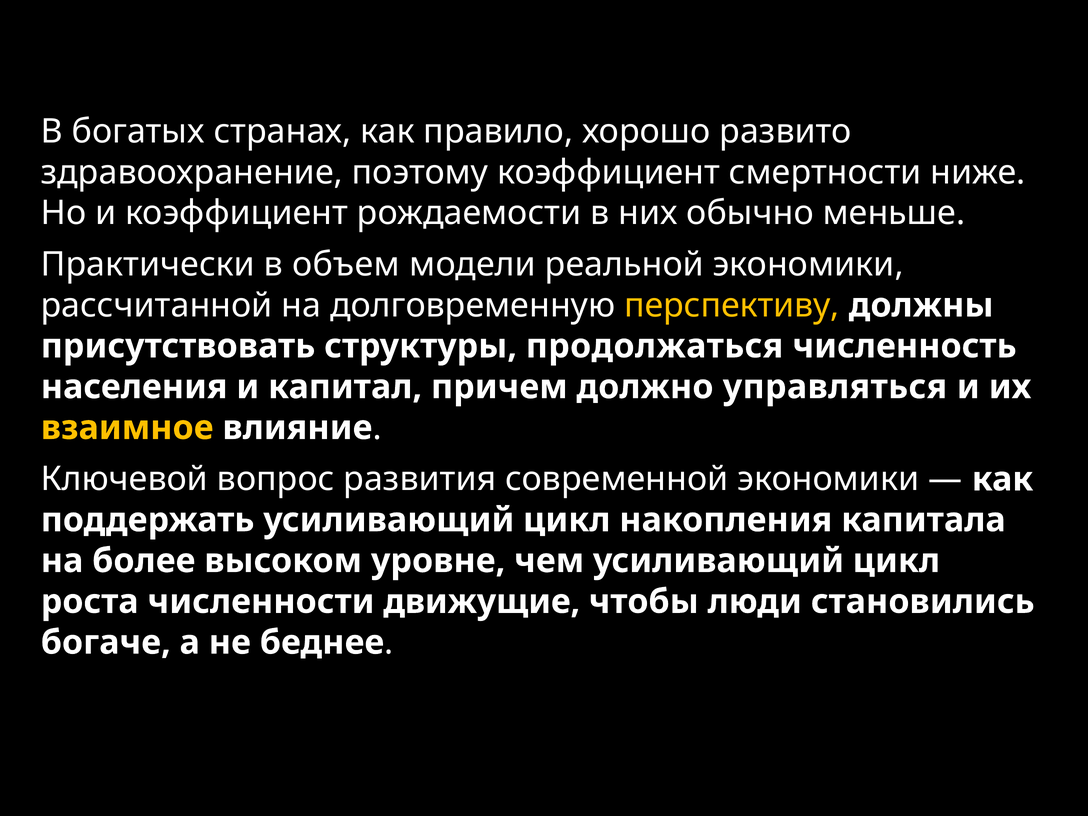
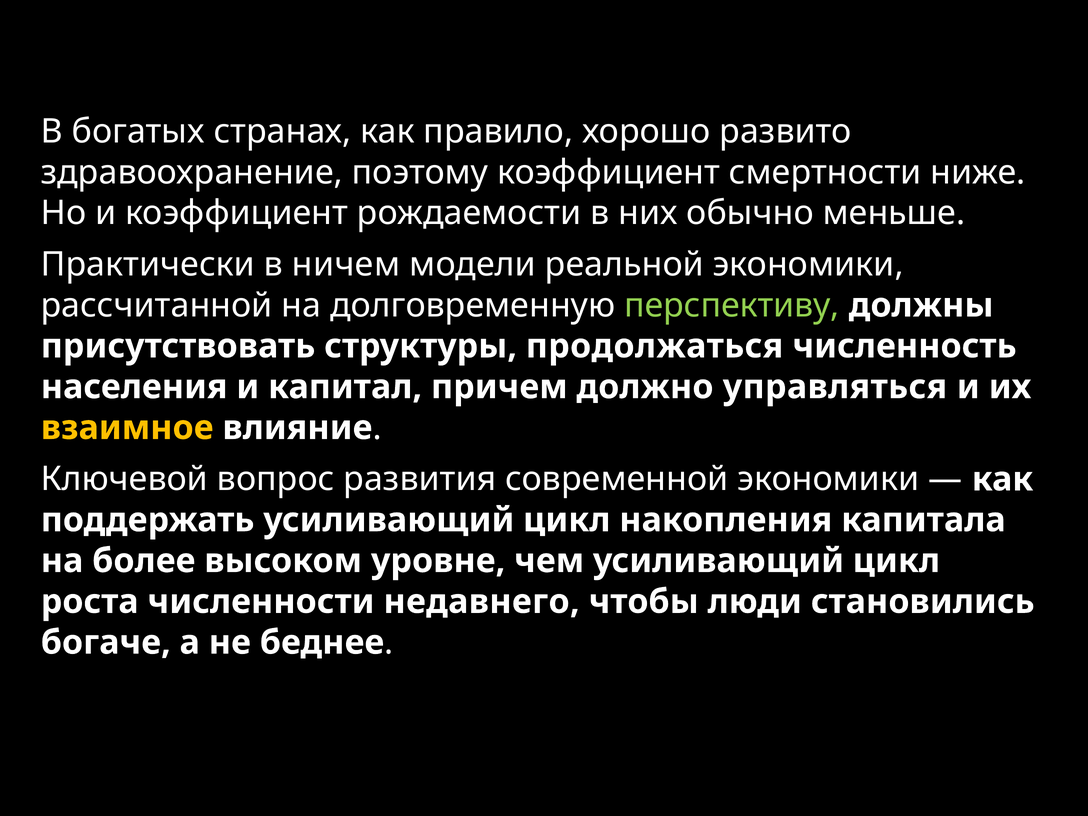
объем: объем -> ничем (346, 265)
перспективу colour: yellow -> light green (732, 305)
движущие: движущие -> недавнего (482, 602)
